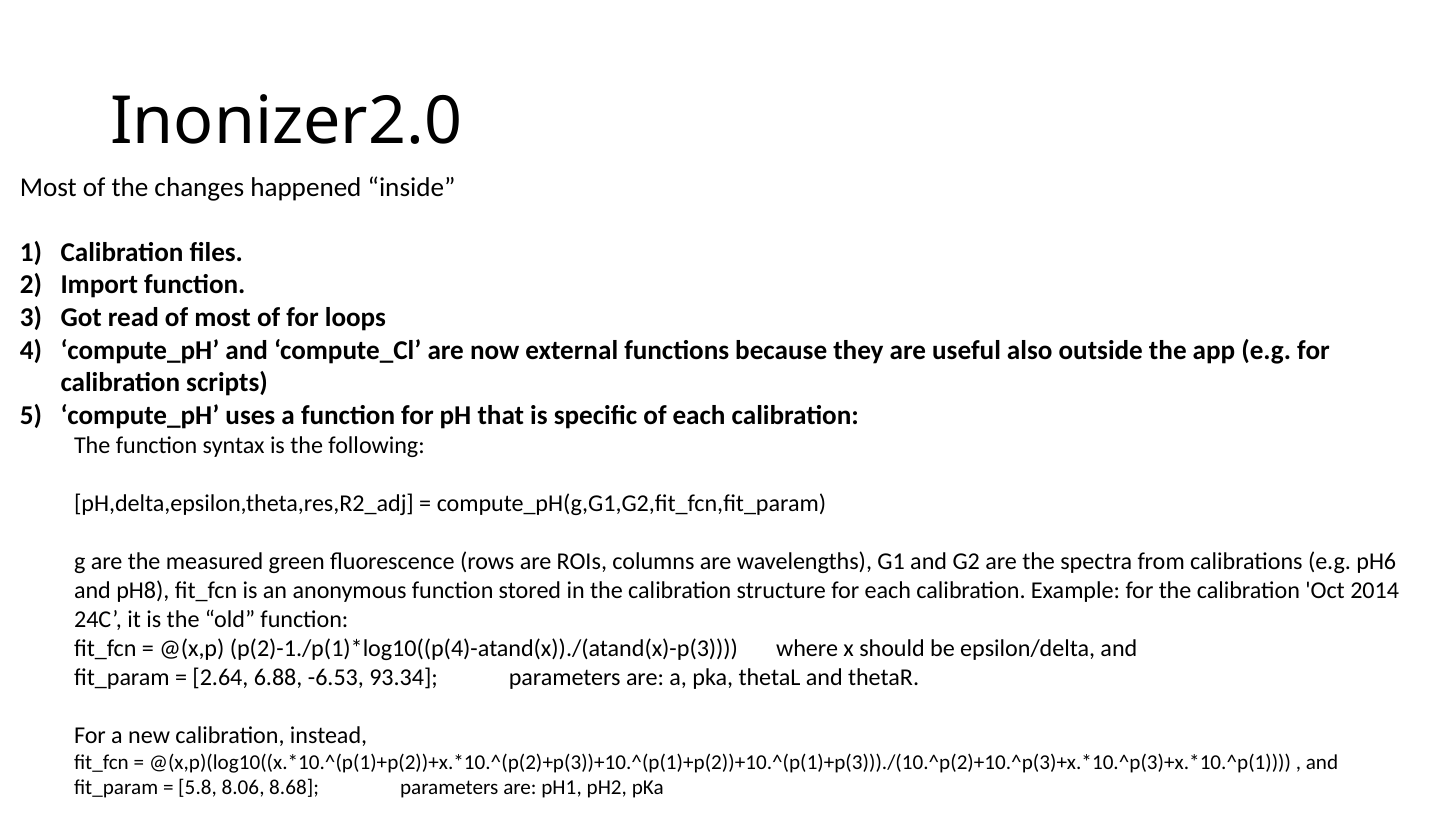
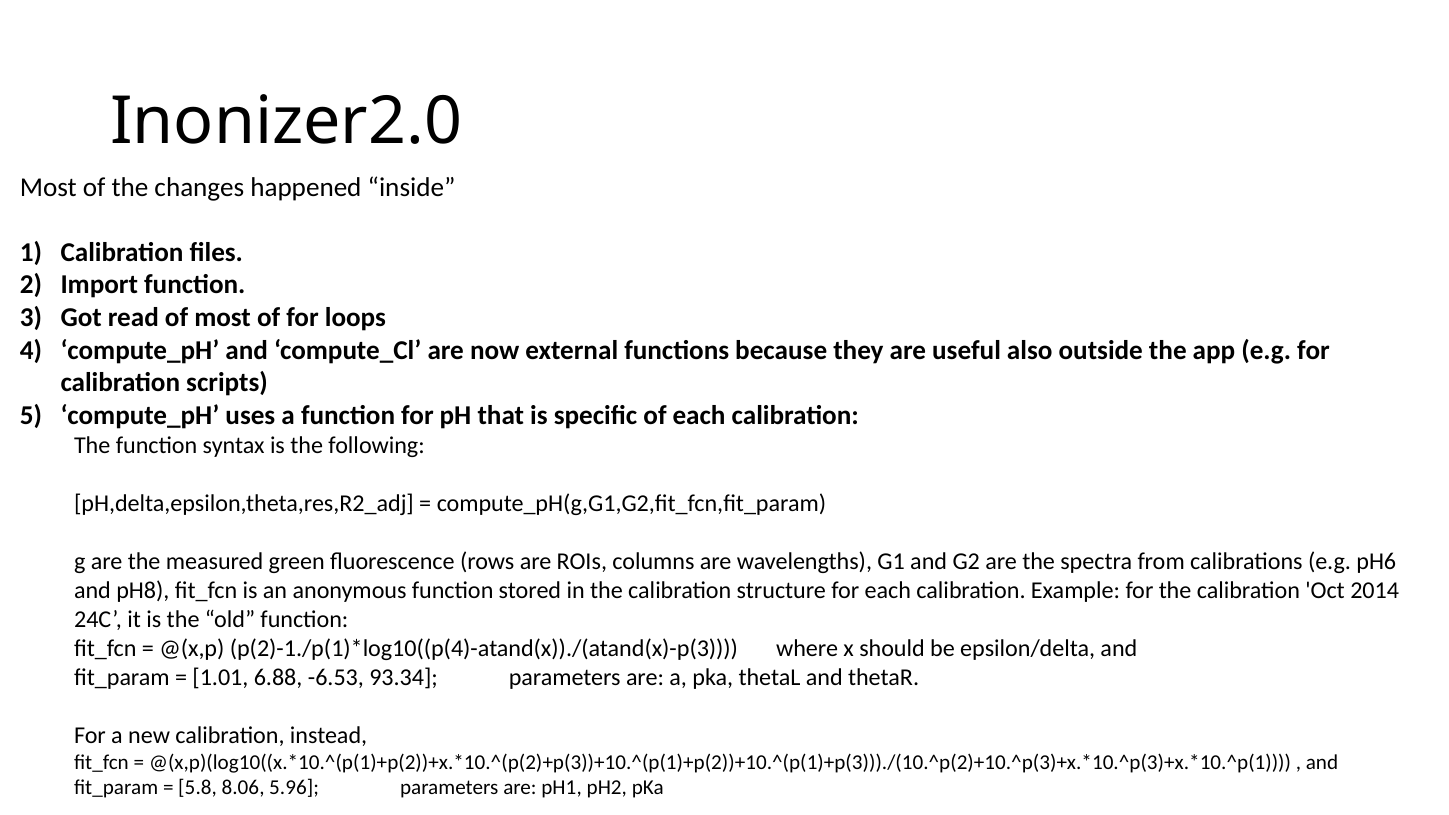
2.64: 2.64 -> 1.01 (220, 678)
8.68: 8.68 -> 5.96 (294, 788)
